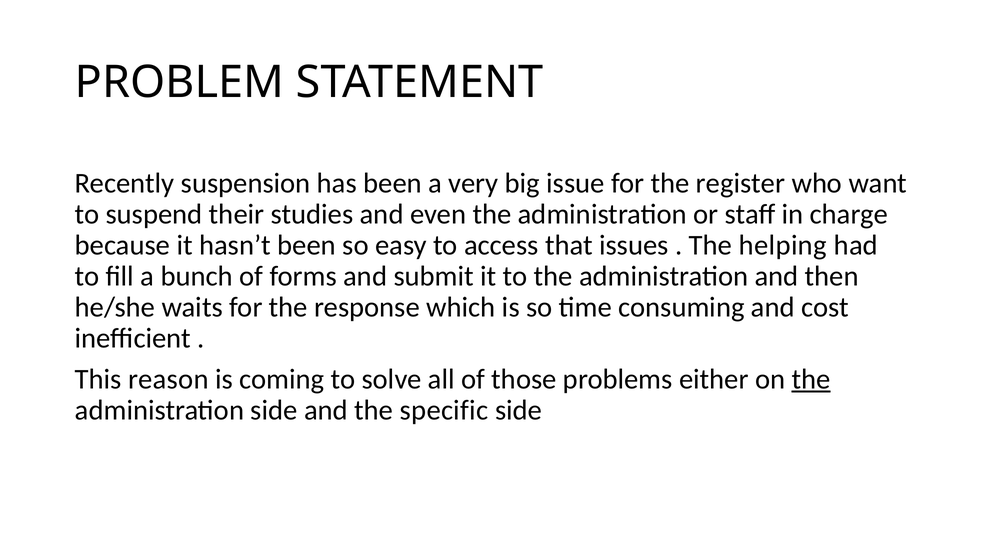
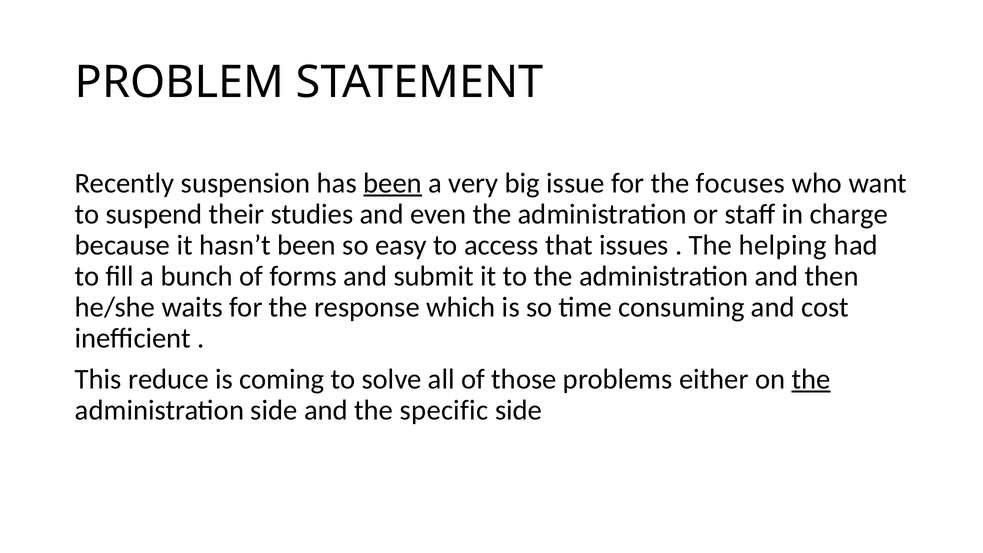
been underline: none -> present (393, 183)
register: register -> focuses (740, 183)
reason: reason -> reduce (168, 379)
